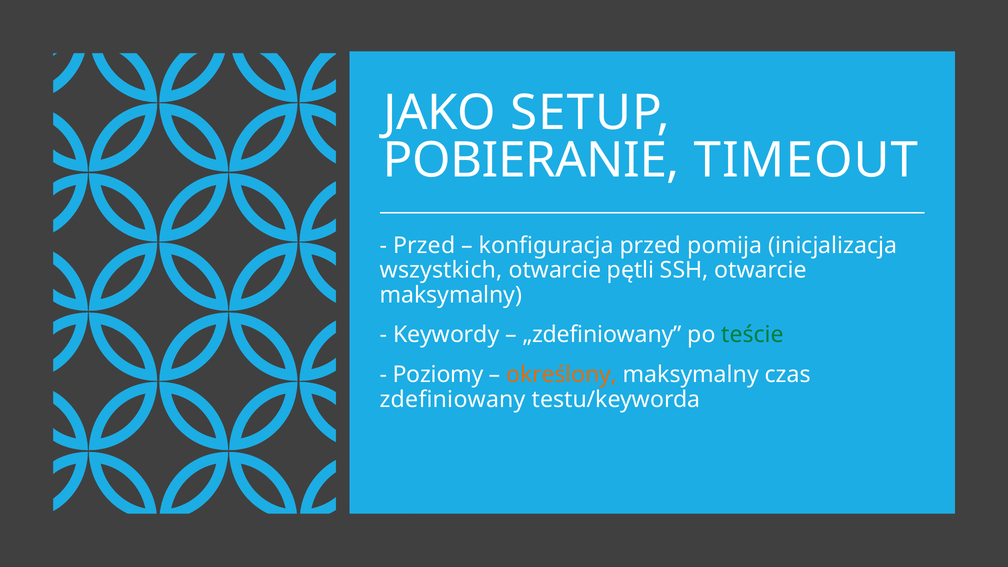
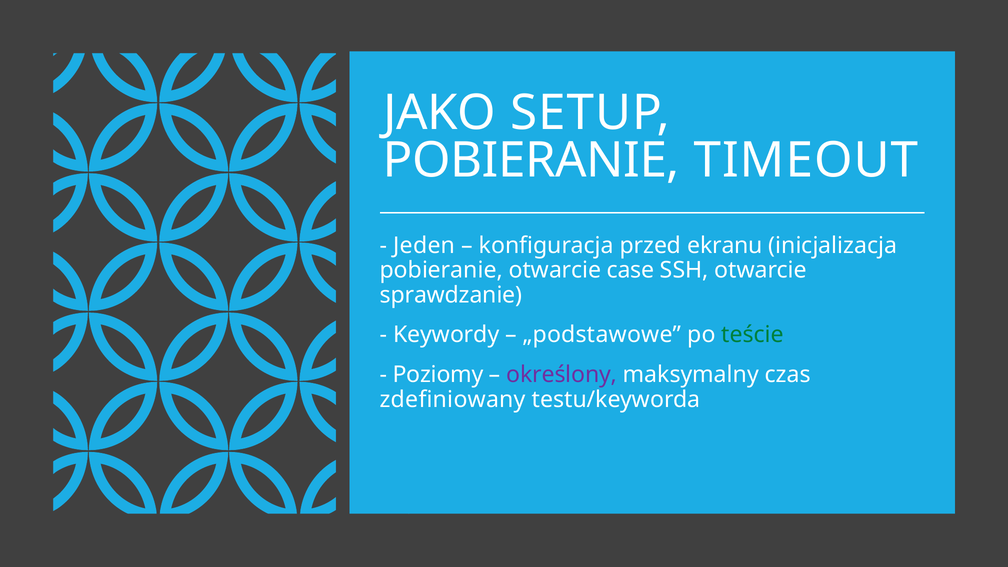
Przed: Przed -> Jeden (424, 245)
pomija: pomija -> ekranu (725, 245)
wszystkich: wszystkich -> pobieranie (441, 270)
pętli: pętli -> case (631, 270)
maksymalny: maksymalny -> sprawdzanie (451, 295)
„zdefiniowany: „zdefiniowany -> „podstawowe (602, 335)
określony colour: orange -> purple (562, 374)
